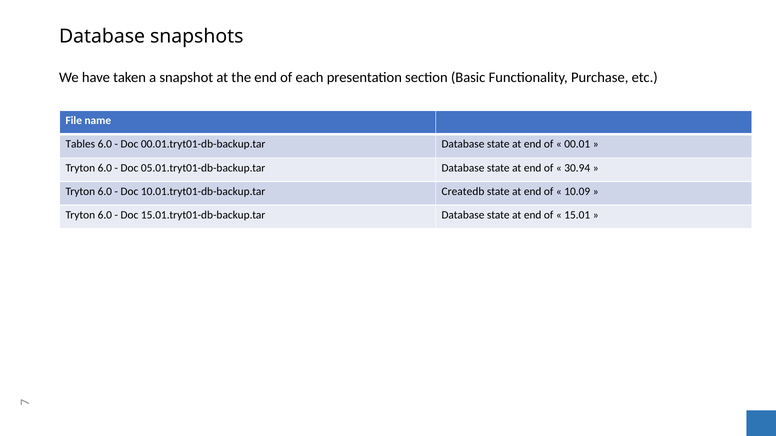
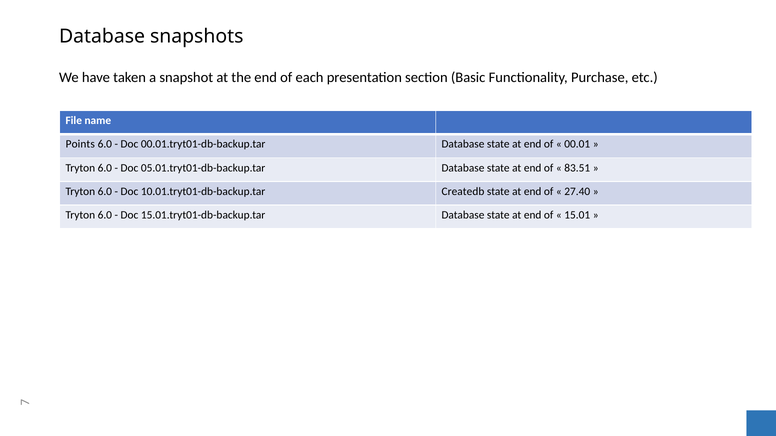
Tables: Tables -> Points (80, 144)
30.94: 30.94 -> 83.51 (577, 168)
10.09: 10.09 -> 27.40 (577, 192)
